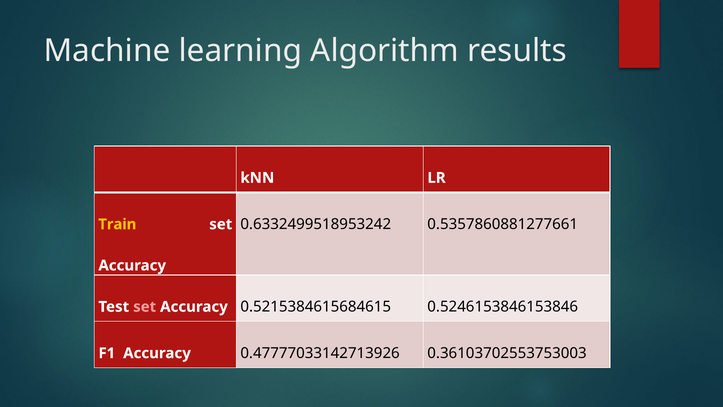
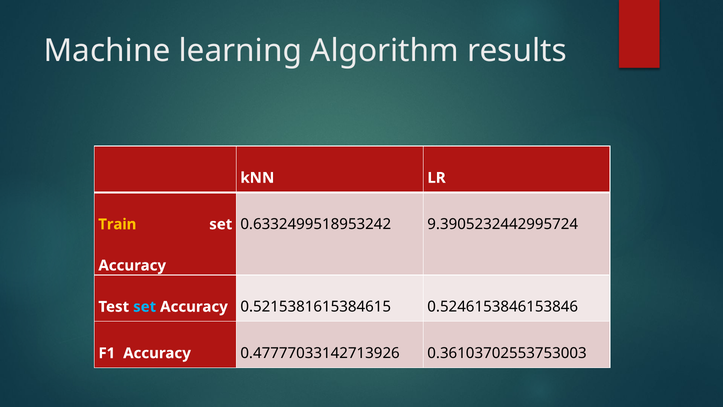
0.5357860881277661: 0.5357860881277661 -> 9.3905232442995724 (503, 224)
set colour: pink -> light blue (145, 307)
0.5215384615684615: 0.5215384615684615 -> 0.5215381615384615 (316, 307)
